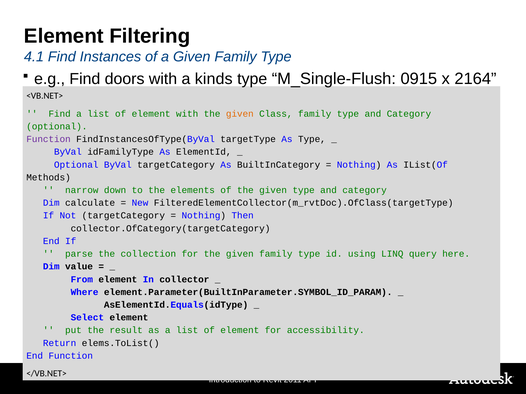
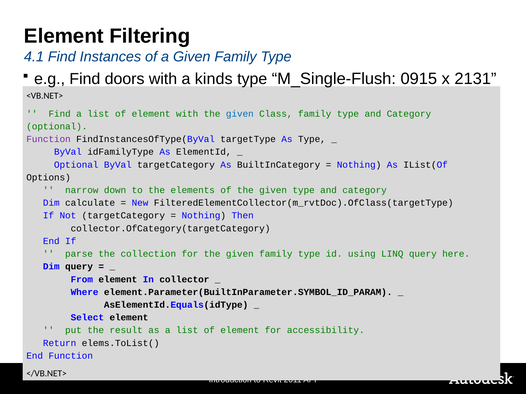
2164: 2164 -> 2131 (475, 79)
given colour: orange -> blue (240, 114)
Methods: Methods -> Options (49, 178)
Dim value: value -> query (79, 267)
